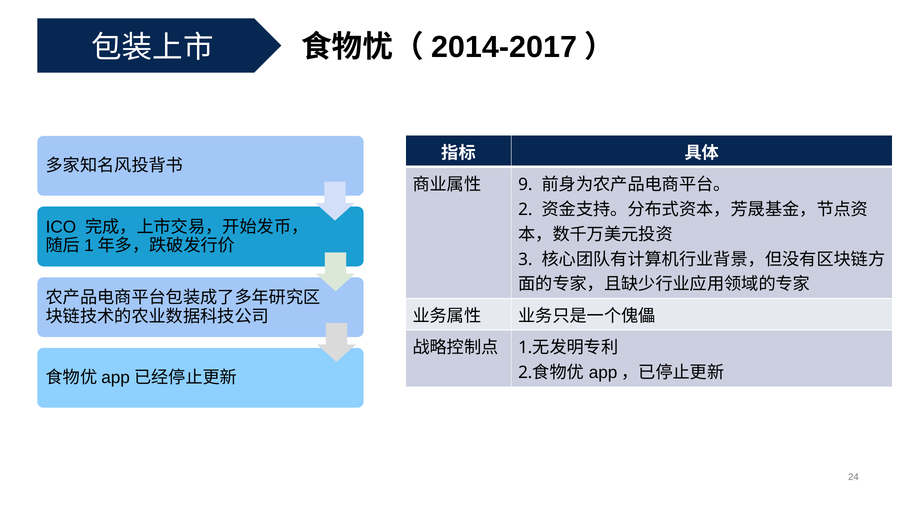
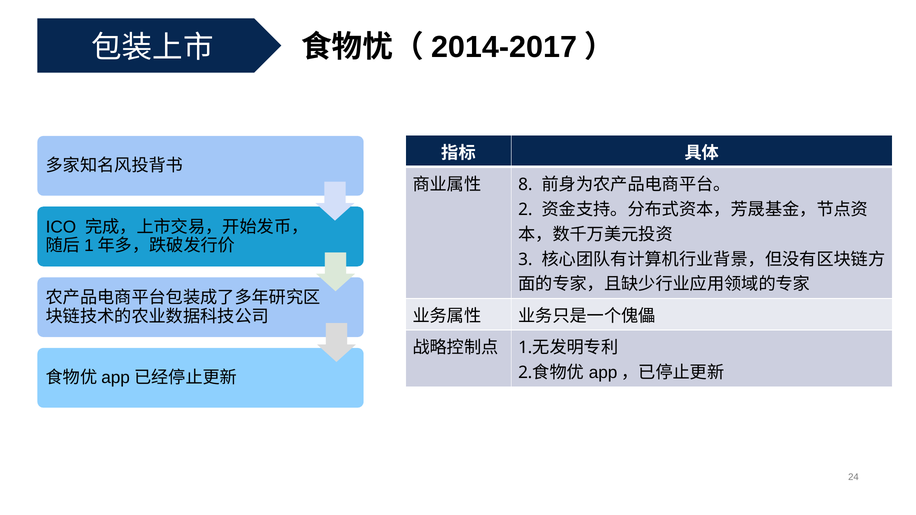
9: 9 -> 8 (525, 185)
